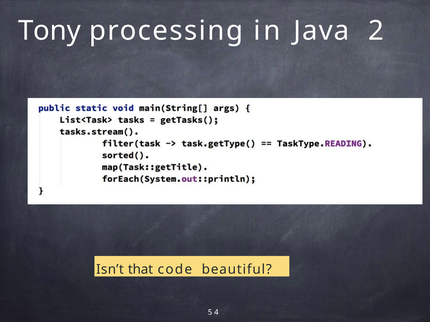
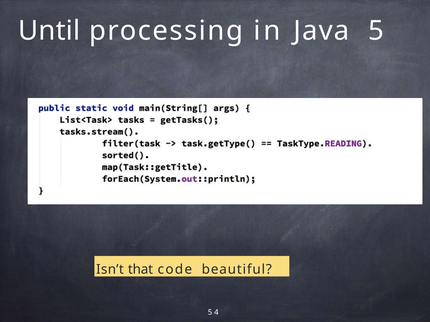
Tony: Tony -> Until (49, 31)
Java 2: 2 -> 5 (376, 31)
